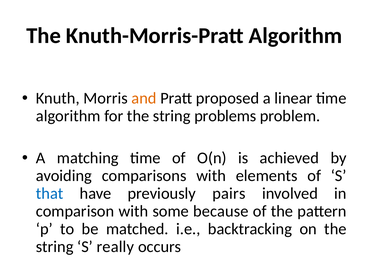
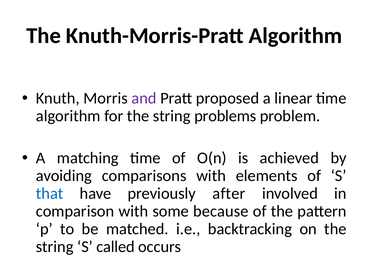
and colour: orange -> purple (144, 98)
pairs: pairs -> after (229, 193)
really: really -> called (116, 246)
